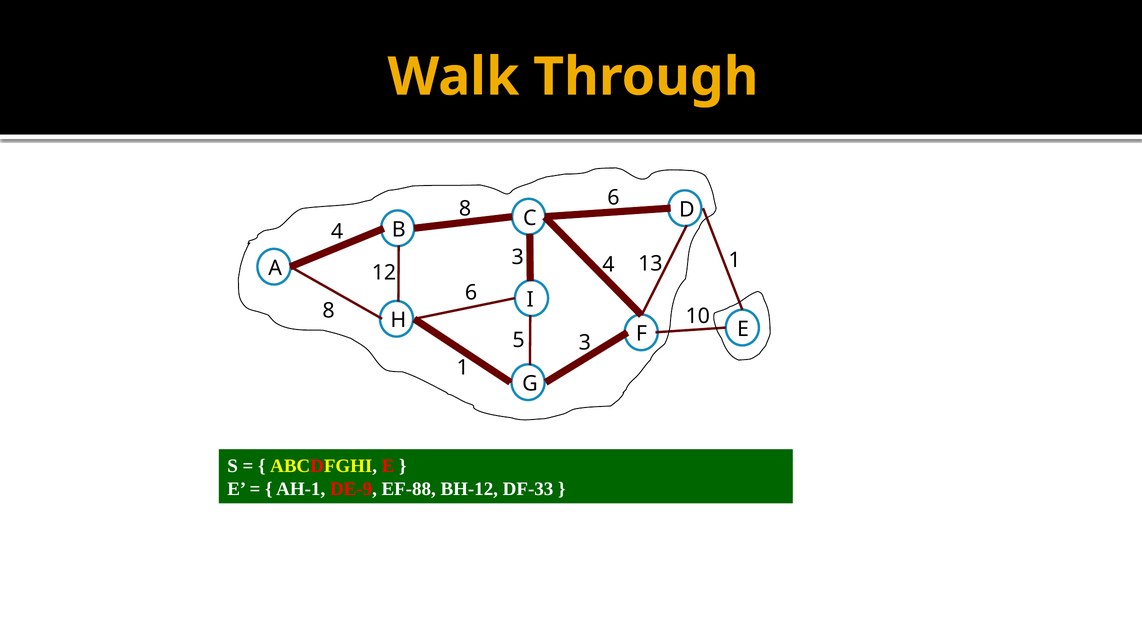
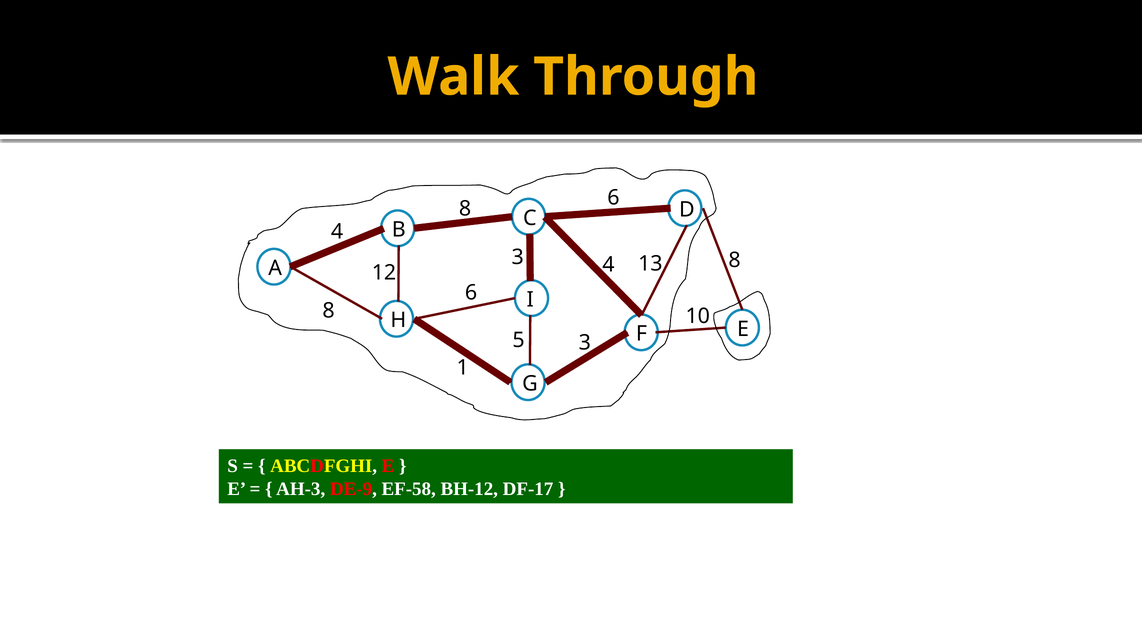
1: 1 -> 8 (735, 260)
AH-1: AH-1 -> AH-3 (301, 489)
EF-88: EF-88 -> EF-58 (409, 489)
DF-33: DF-33 -> DF-17 (528, 489)
